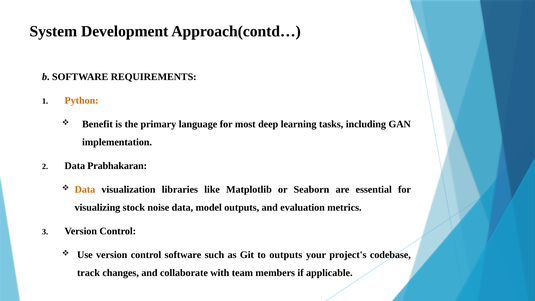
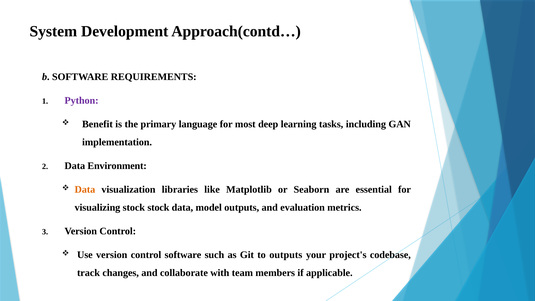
Python colour: orange -> purple (82, 100)
Prabhakaran: Prabhakaran -> Environment (117, 166)
stock noise: noise -> stock (158, 207)
